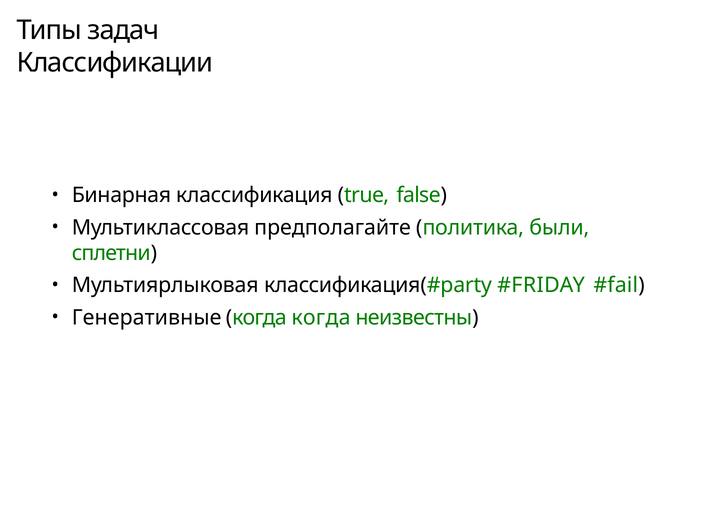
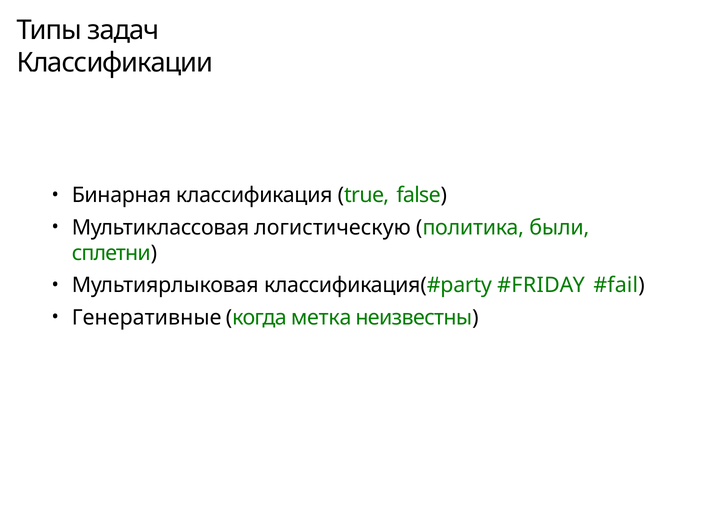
предполагайте: предполагайте -> логистическую (333, 228)
когда когда: когда -> метка (321, 317)
